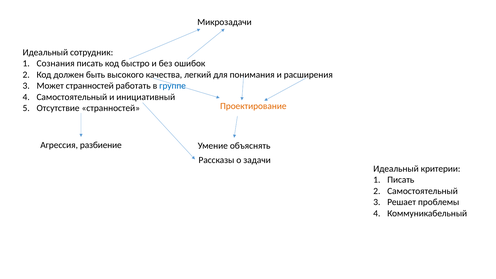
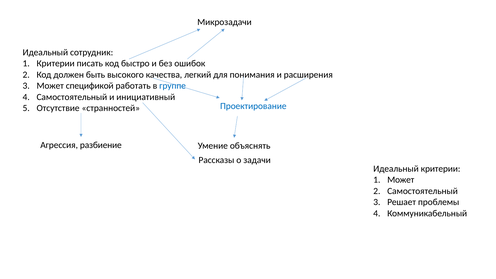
Сознания: Сознания -> Критерии (56, 64)
Может странностей: странностей -> спецификой (90, 86)
Проектирование colour: orange -> blue (253, 106)
Писать: Писать -> Может (401, 180)
